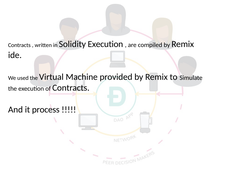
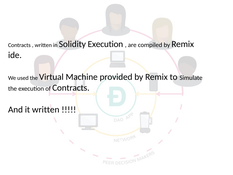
it process: process -> written (46, 109)
